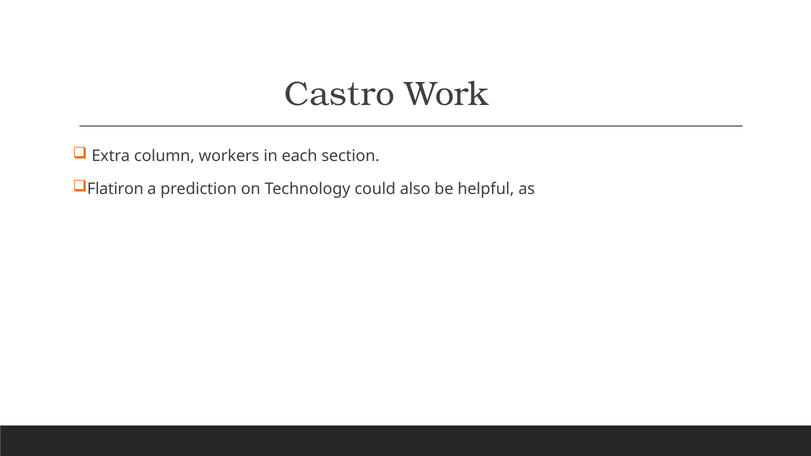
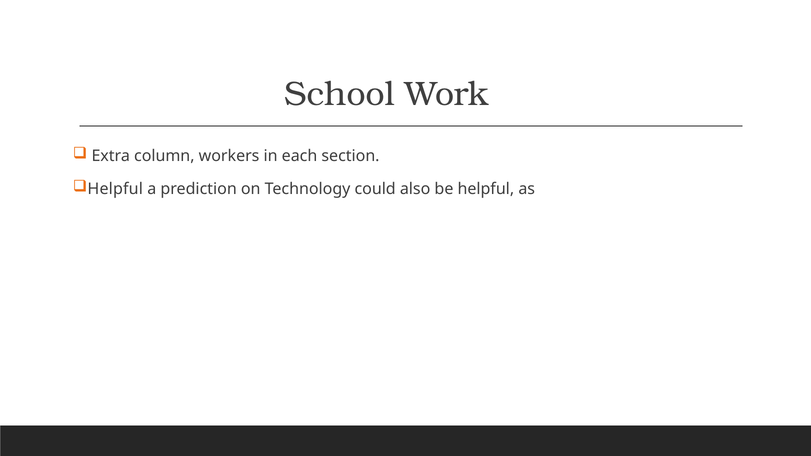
Castro: Castro -> School (340, 94)
Flatiron: Flatiron -> Helpful (115, 189)
